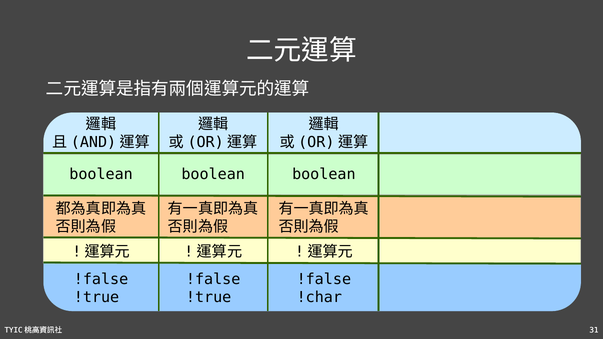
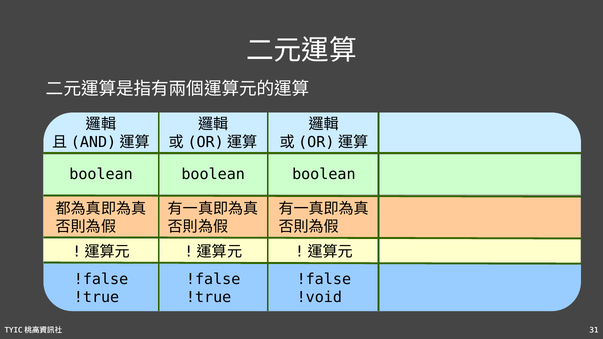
!char: !char -> !void (319, 297)
